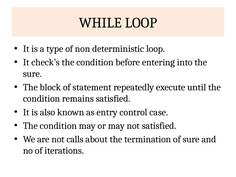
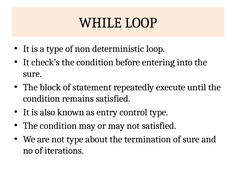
control case: case -> type (159, 112)
not calls: calls -> type (75, 139)
